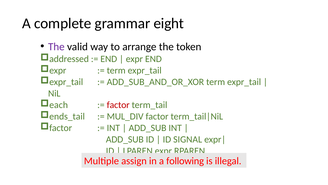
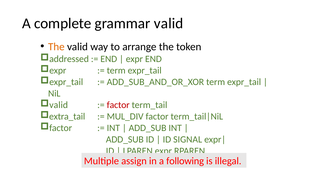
grammar eight: eight -> valid (169, 23)
The colour: purple -> orange (56, 47)
each: each -> valid (59, 105)
ends_tail: ends_tail -> extra_tail (67, 116)
